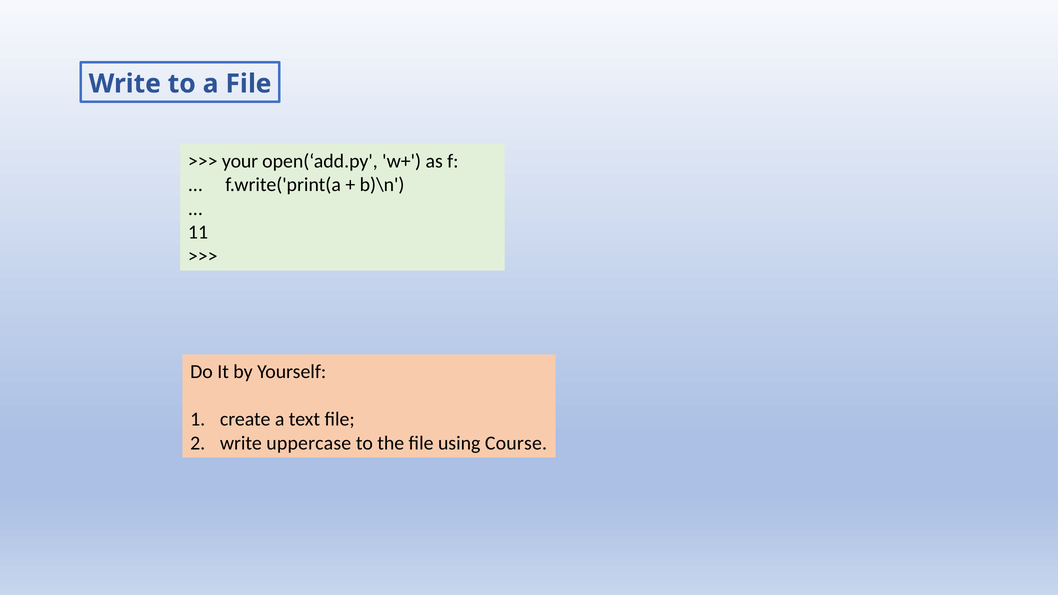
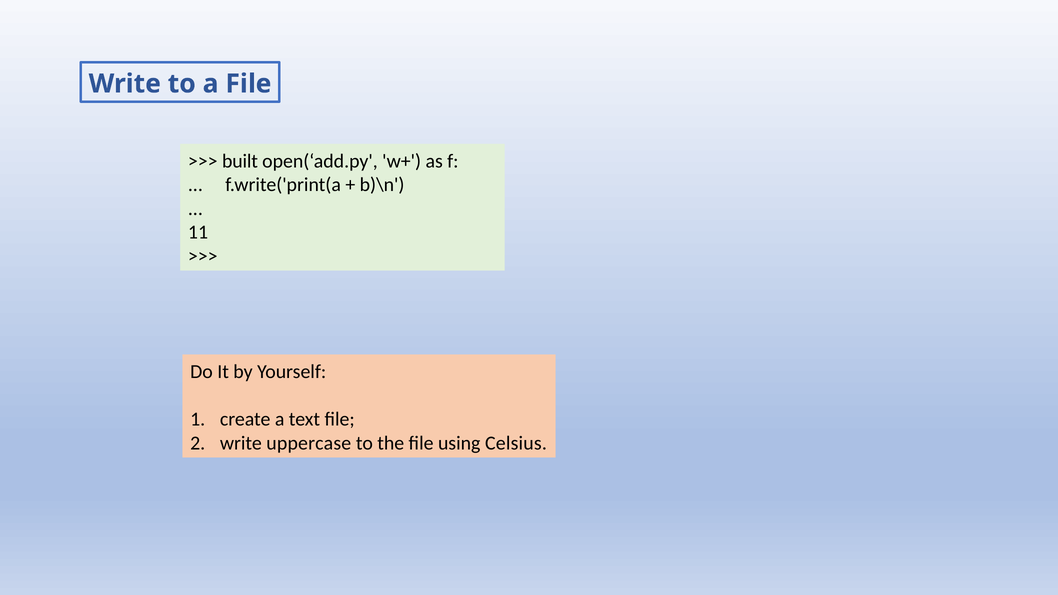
your: your -> built (240, 161)
Course: Course -> Celsius (516, 443)
